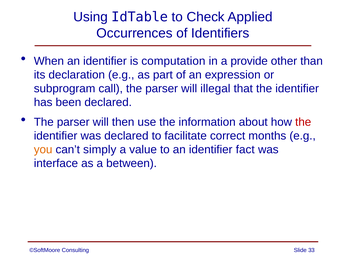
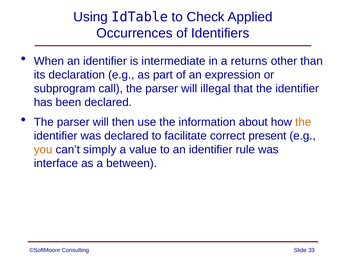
computation: computation -> intermediate (173, 61)
provide: provide -> returns (249, 61)
the colour: red -> orange (303, 122)
months: months -> present (267, 136)
fact: fact -> rule (245, 150)
